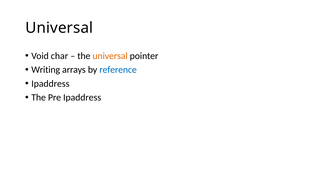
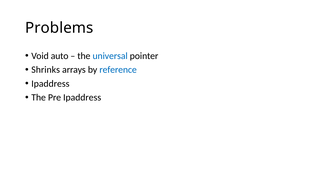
Universal: Universal -> Problems (59, 28)
char: char -> auto (60, 56)
universal colour: orange -> blue (110, 56)
Writing: Writing -> Shrinks (46, 70)
